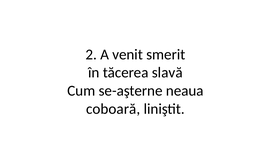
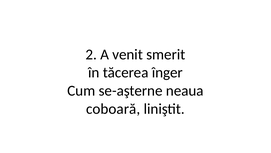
slavă: slavă -> înger (167, 72)
